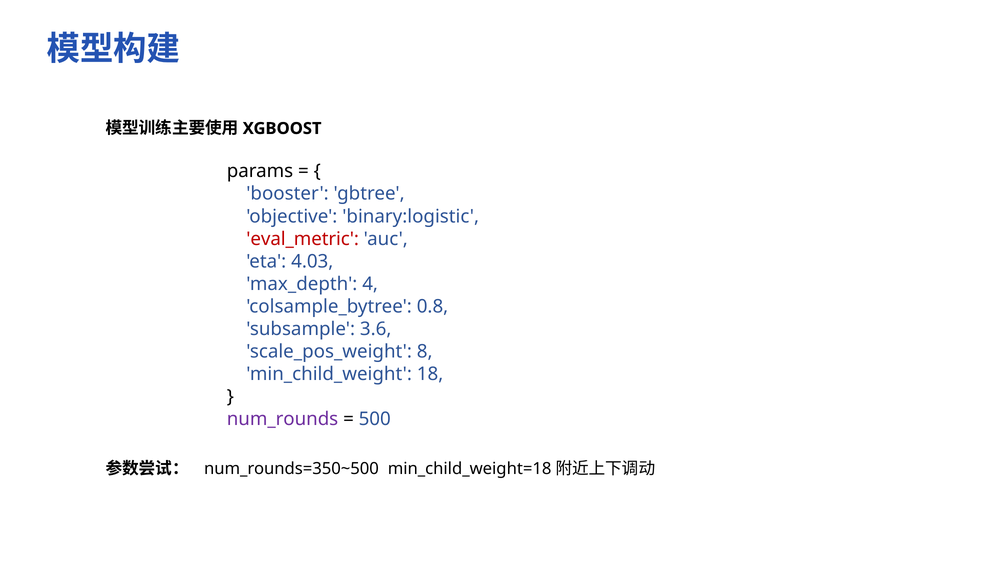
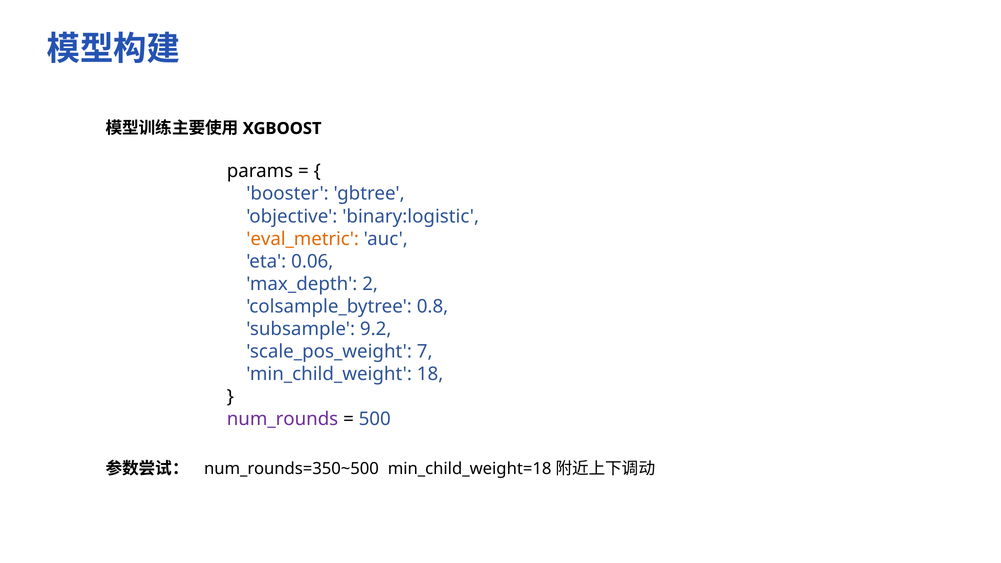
eval_metric colour: red -> orange (303, 239)
4.03: 4.03 -> 0.06 (312, 261)
4: 4 -> 2 (370, 284)
3.6: 3.6 -> 9.2 (376, 329)
8: 8 -> 7 (425, 351)
